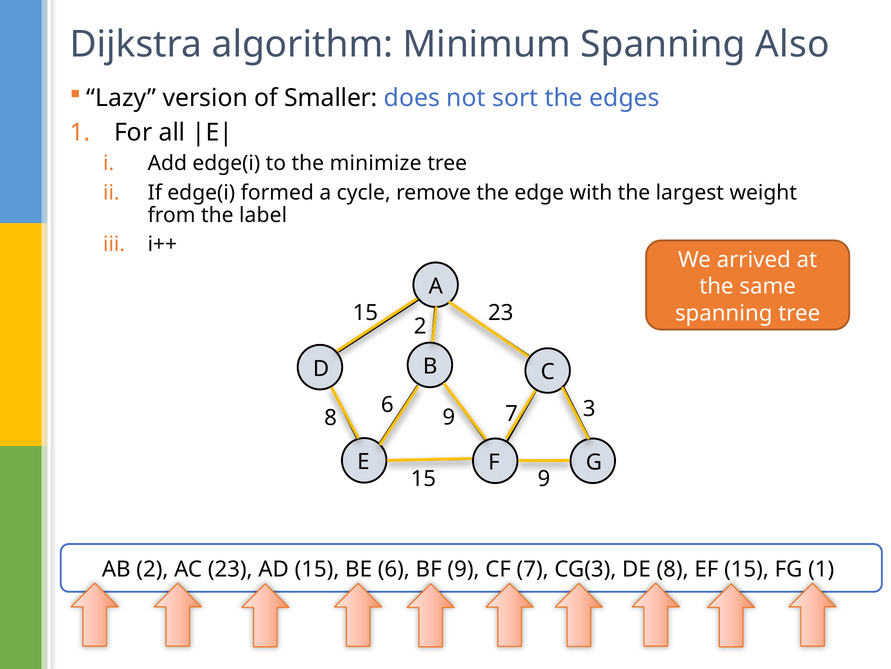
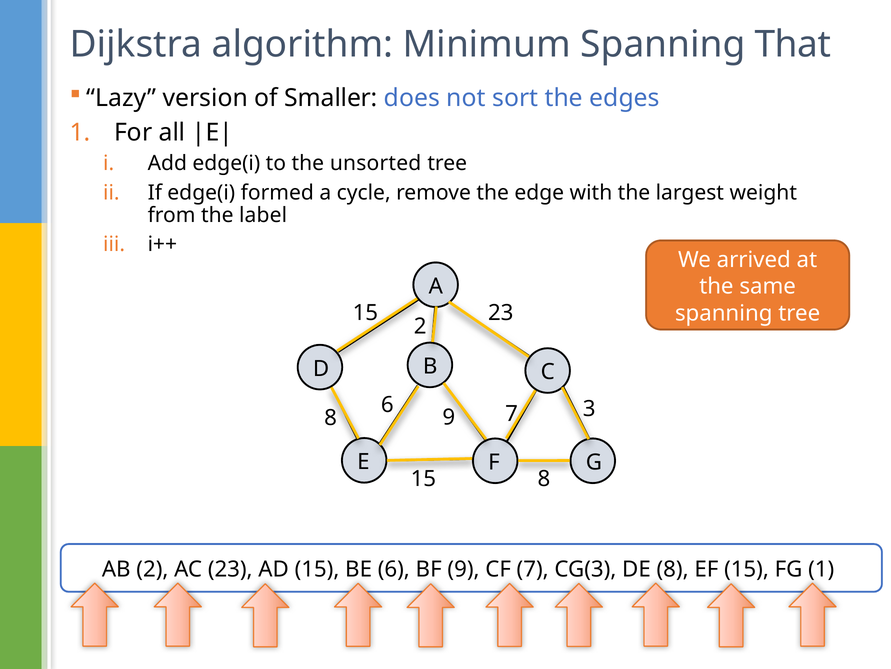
Also: Also -> That (793, 44)
minimize: minimize -> unsorted (376, 163)
15 9: 9 -> 8 (544, 479)
